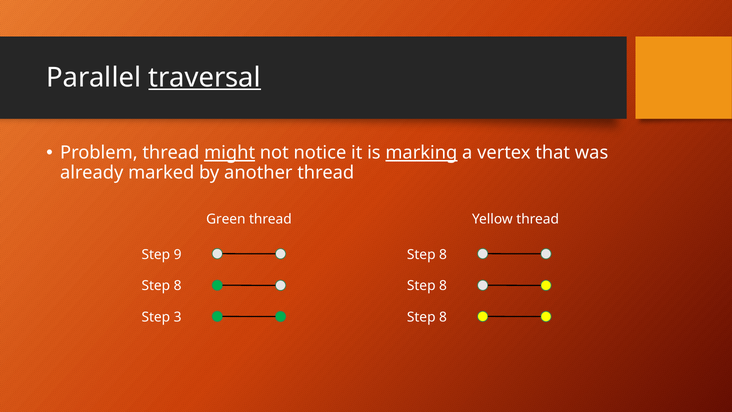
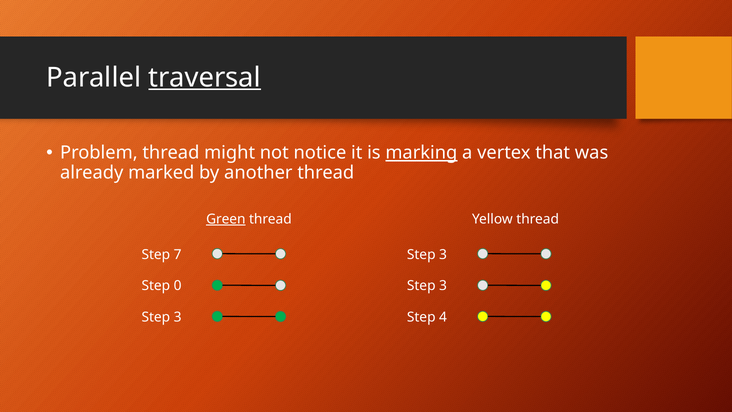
might underline: present -> none (230, 153)
Green underline: none -> present (226, 219)
9: 9 -> 7 (178, 254)
8: 8 -> 3 (443, 254)
8: 8 -> 0 (178, 286)
8: 8 -> 3 (443, 286)
8: 8 -> 4 (443, 317)
